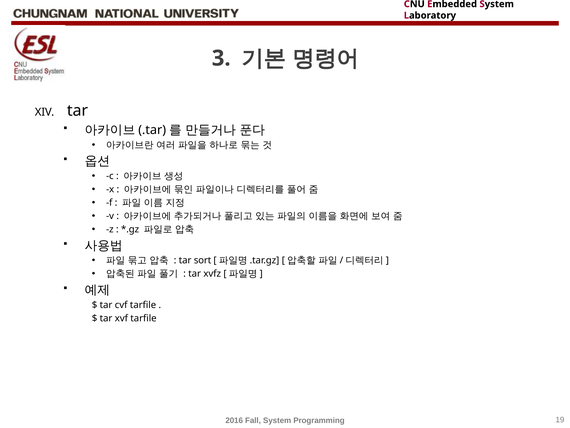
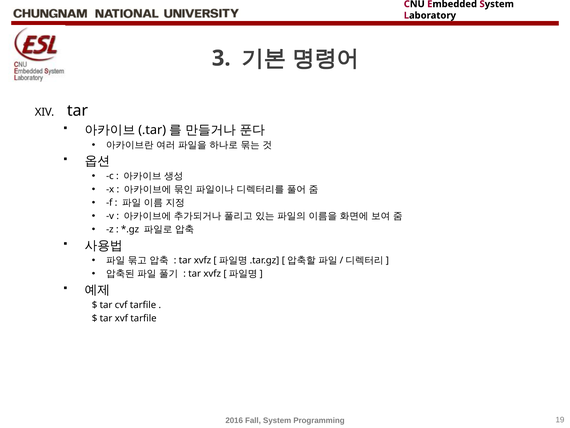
sort: sort -> xvfz (203, 260)
